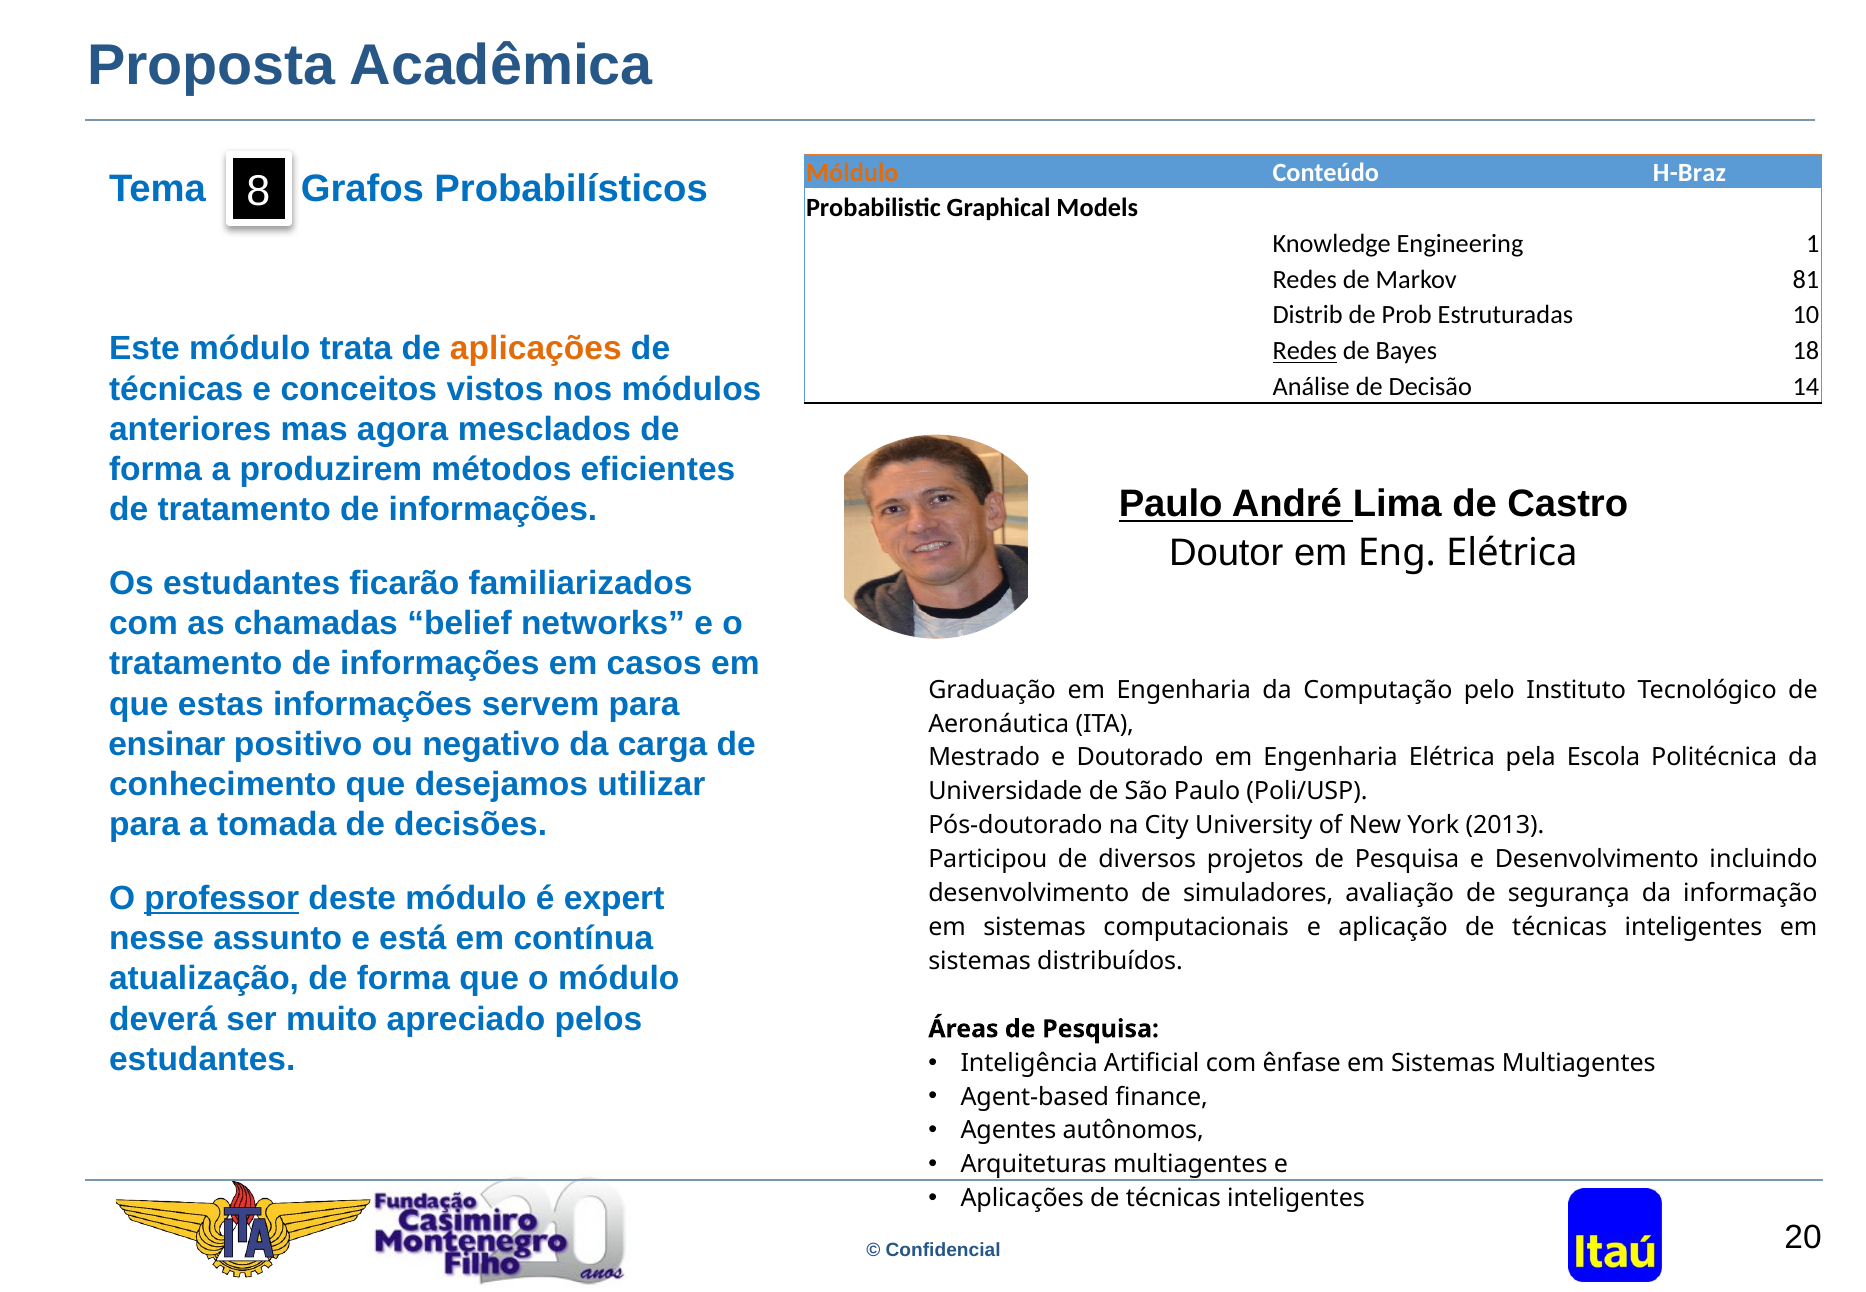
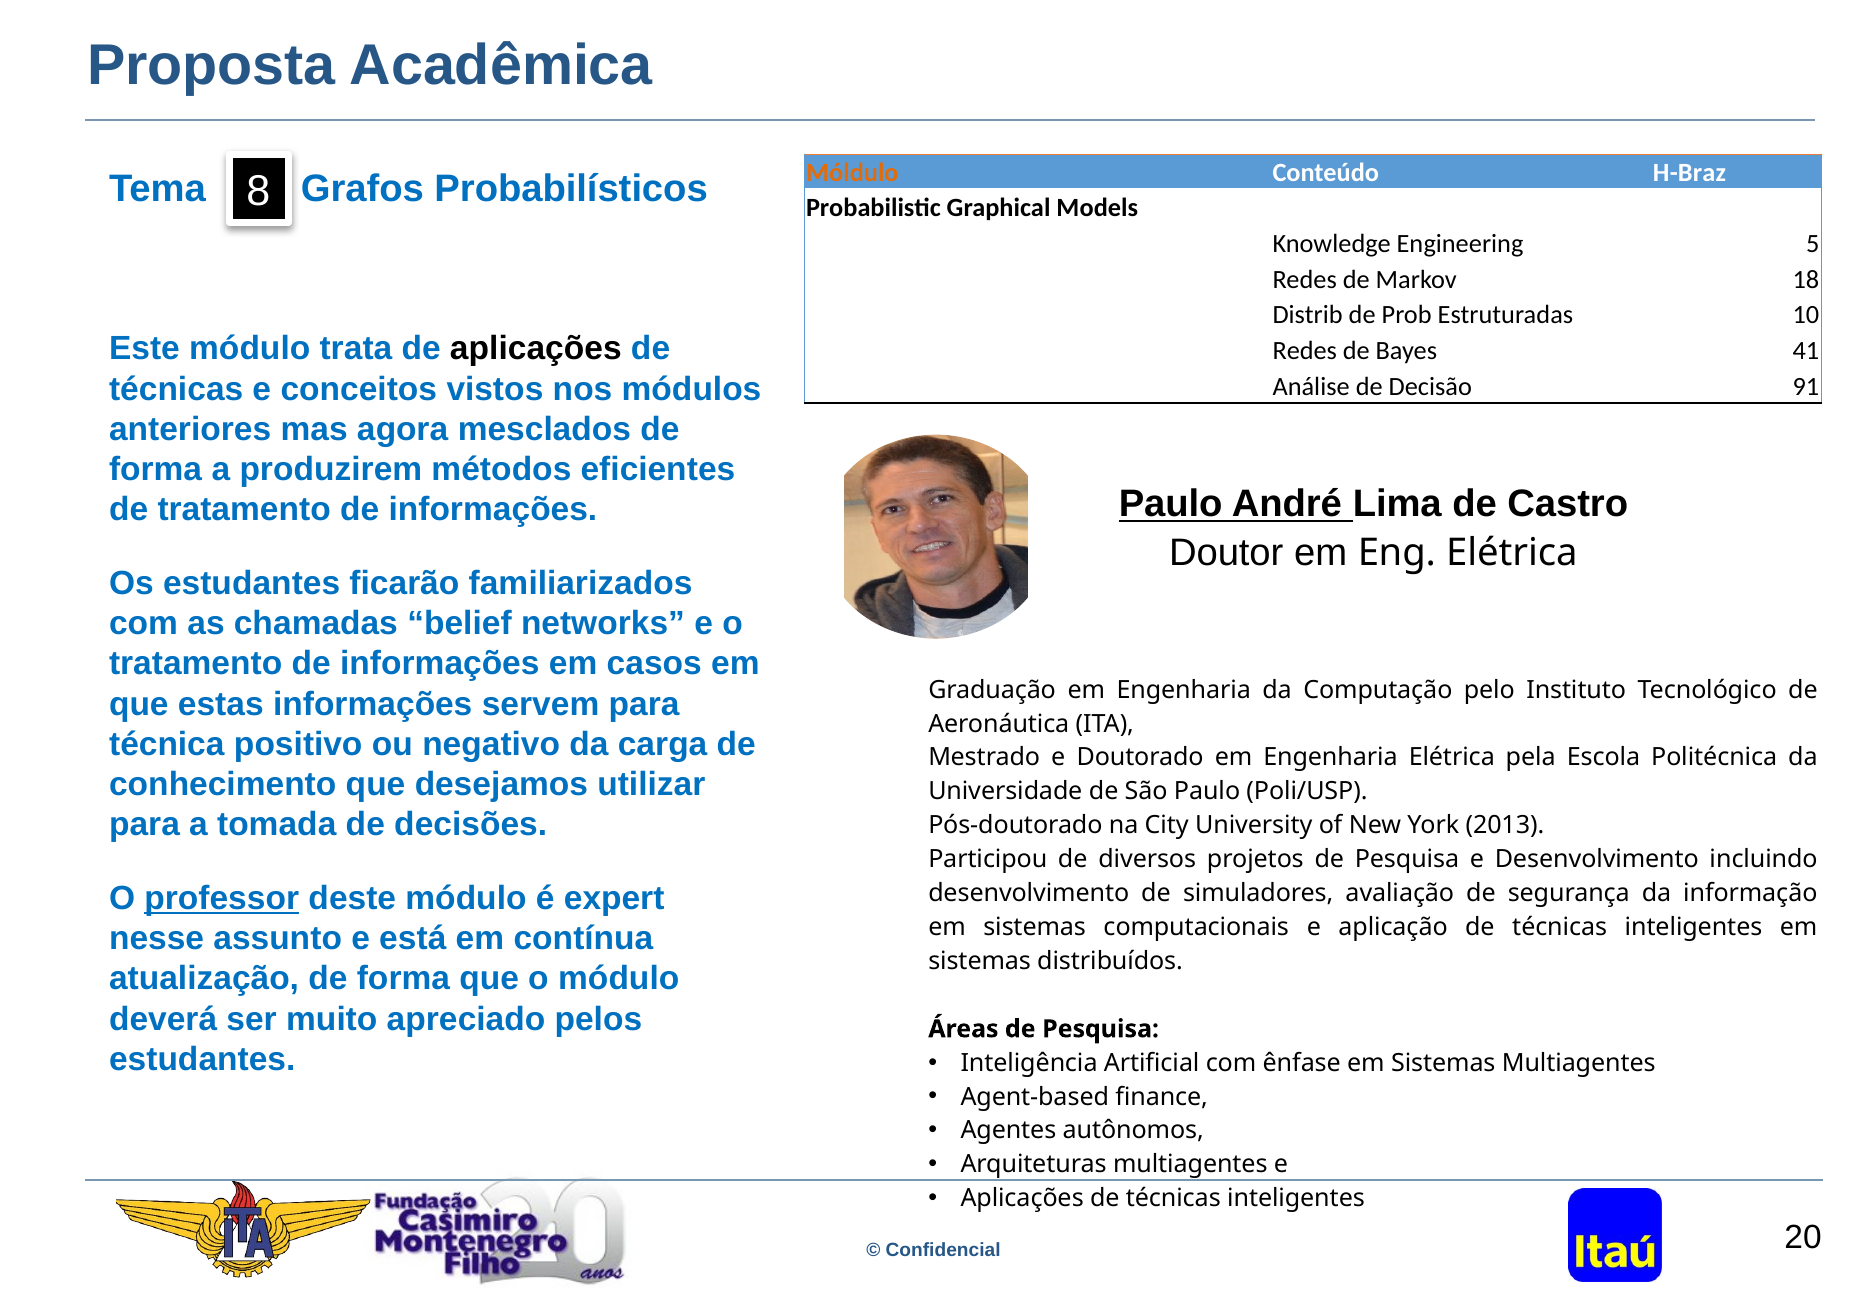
1: 1 -> 5 (1813, 244)
81: 81 -> 18 (1806, 279)
aplicações colour: orange -> black (536, 349)
Redes underline: present -> none (1305, 351)
18: 18 -> 41 (1806, 351)
14: 14 -> 91 (1806, 387)
ensinar: ensinar -> técnica (167, 744)
